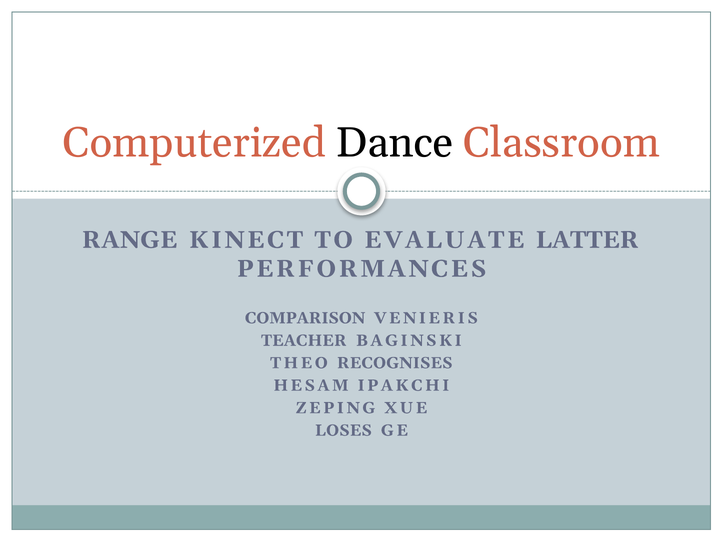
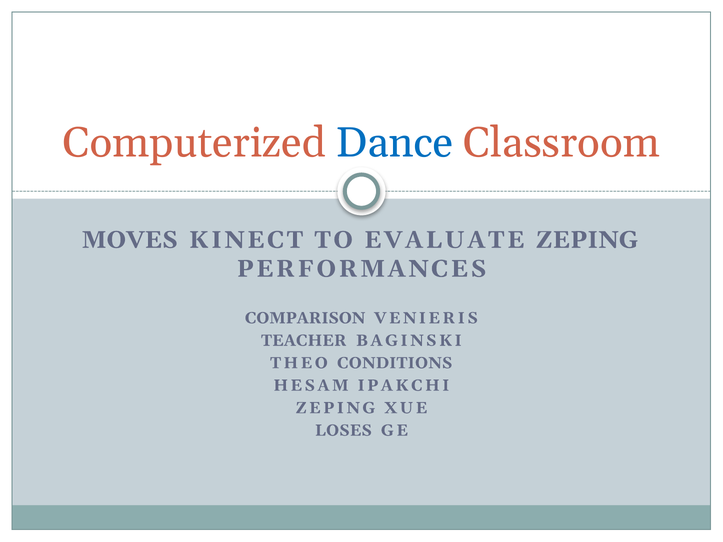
Dance colour: black -> blue (395, 143)
RANGE: RANGE -> MOVES (130, 240)
EVALUATE LATTER: LATTER -> ZEPING (587, 240)
RECOGNISES: RECOGNISES -> CONDITIONS (395, 363)
